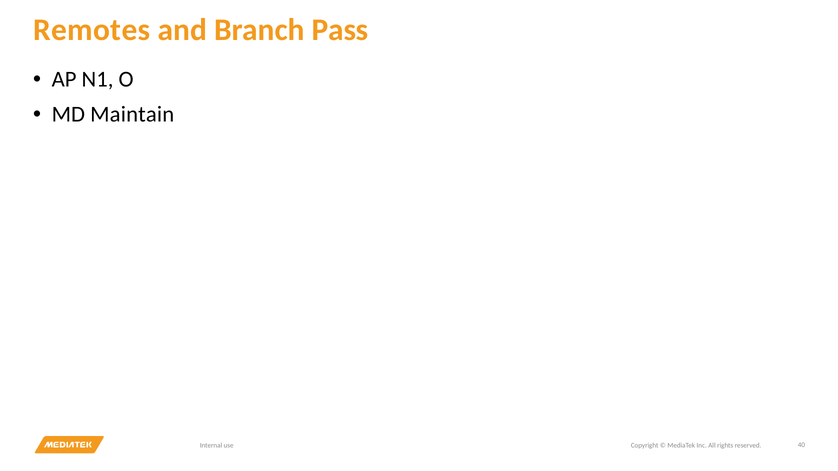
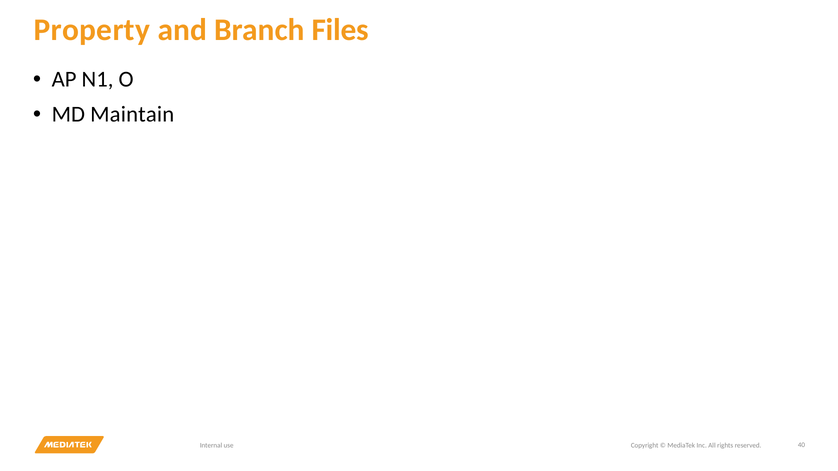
Remotes: Remotes -> Property (92, 30)
Pass: Pass -> Files (340, 30)
